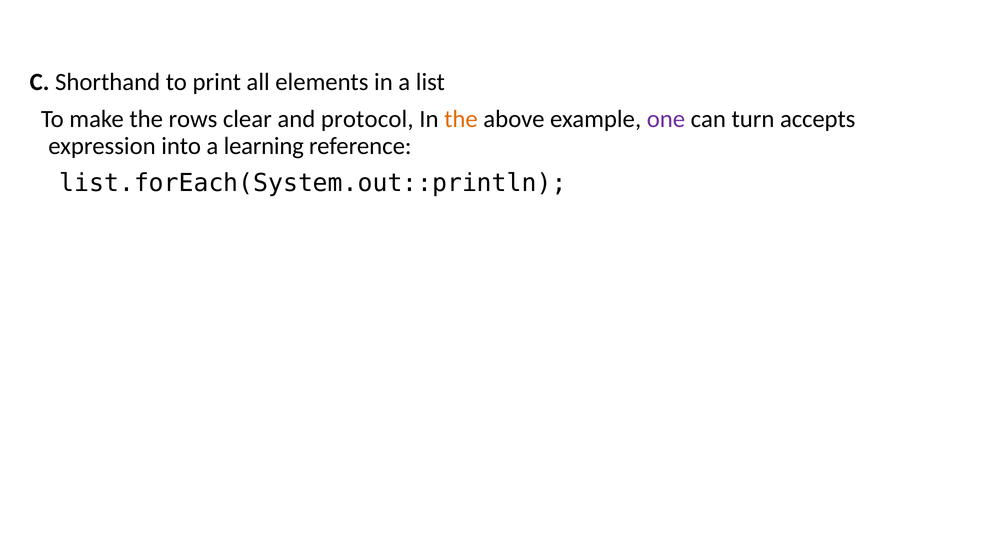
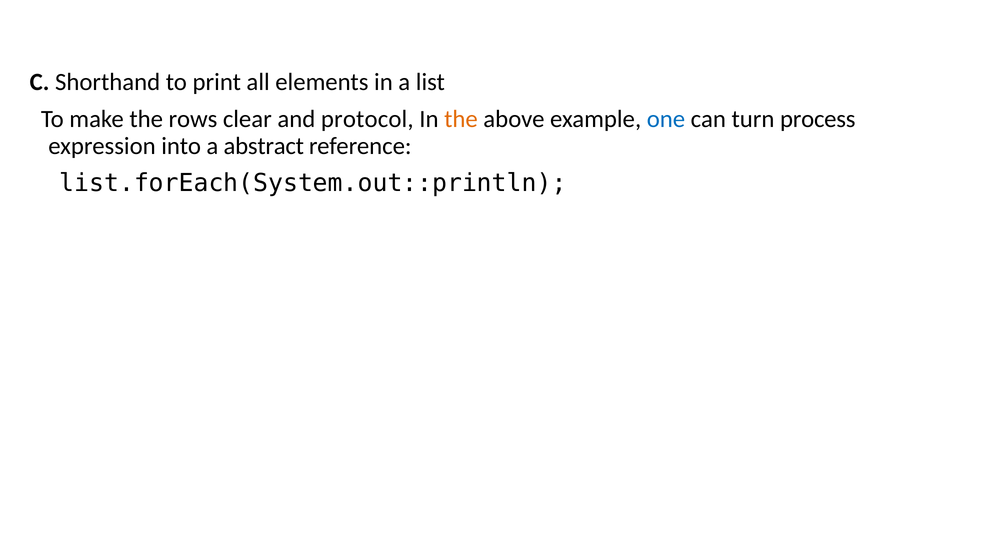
one colour: purple -> blue (666, 119)
accepts: accepts -> process (818, 119)
learning: learning -> abstract (264, 146)
